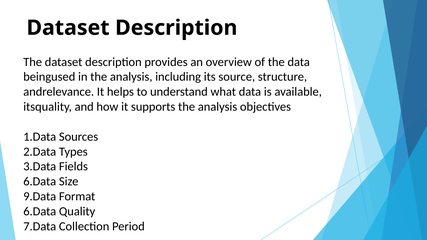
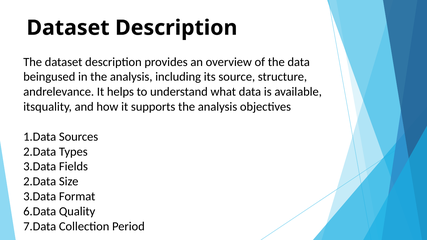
6.Data: 6.Data -> 2.Data (40, 182)
9.Data: 9.Data -> 3.Data (40, 197)
